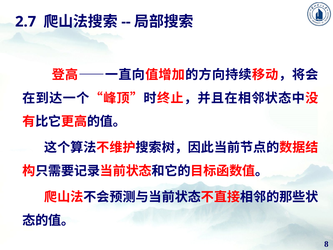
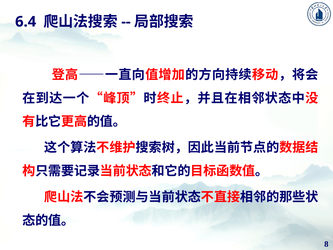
2.7: 2.7 -> 6.4 (26, 22)
